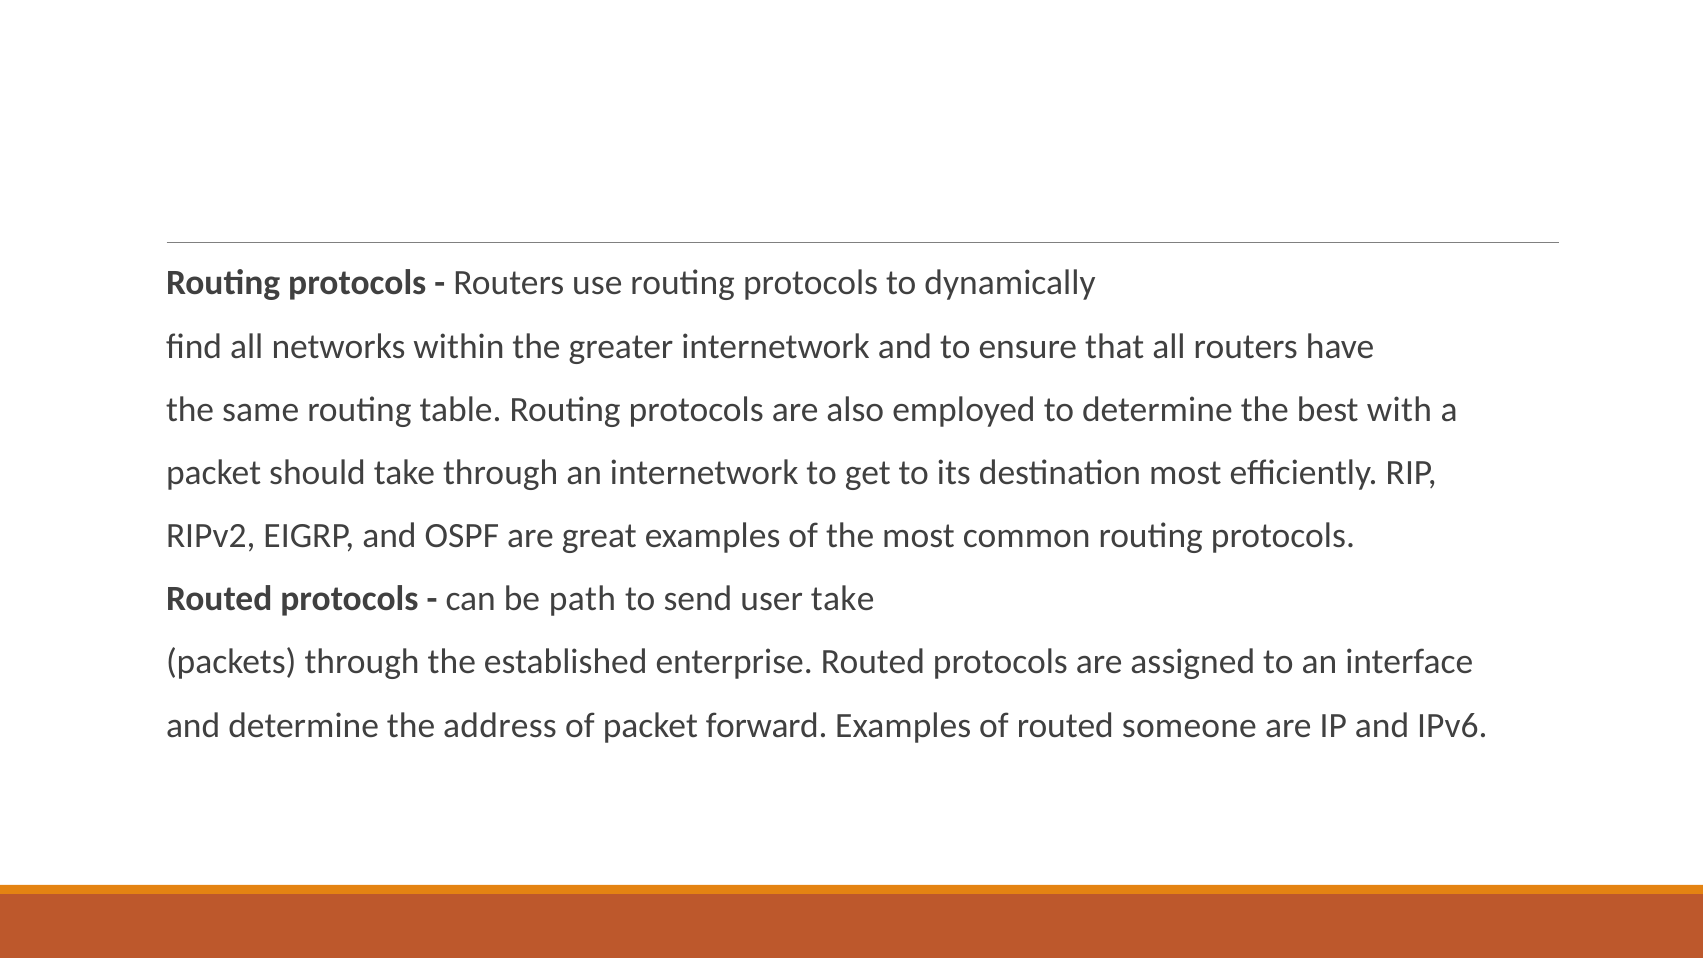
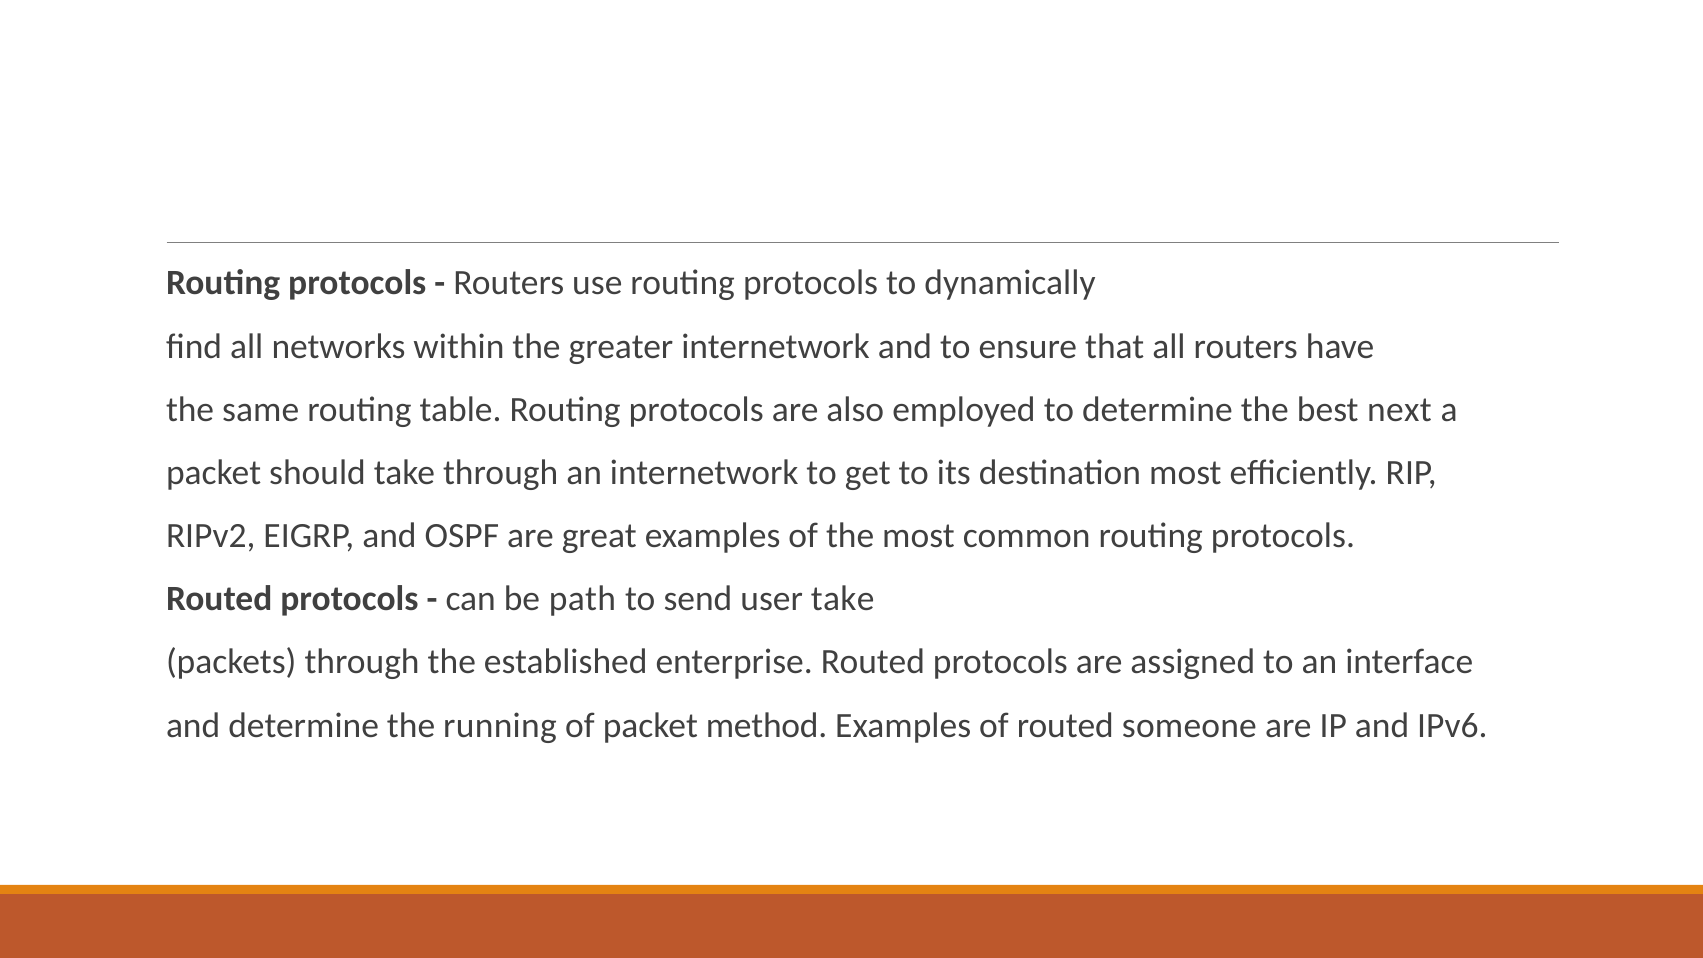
with: with -> next (1399, 409)
address: address -> running (500, 725)
forward: forward -> method (767, 725)
